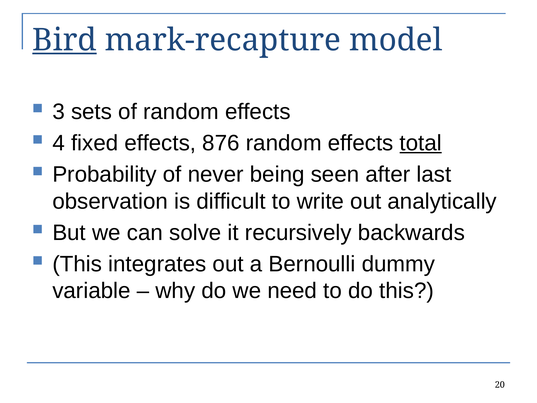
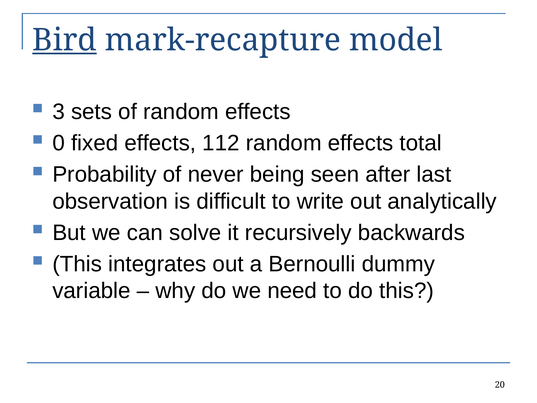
4: 4 -> 0 (59, 143)
876: 876 -> 112 (221, 143)
total underline: present -> none (421, 143)
